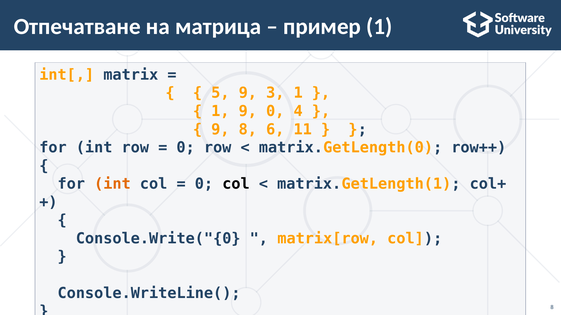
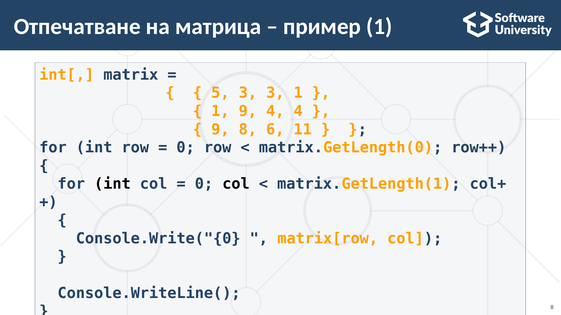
5 9: 9 -> 3 (248, 93)
9 0: 0 -> 4 (275, 111)
int colour: orange -> black (112, 184)
